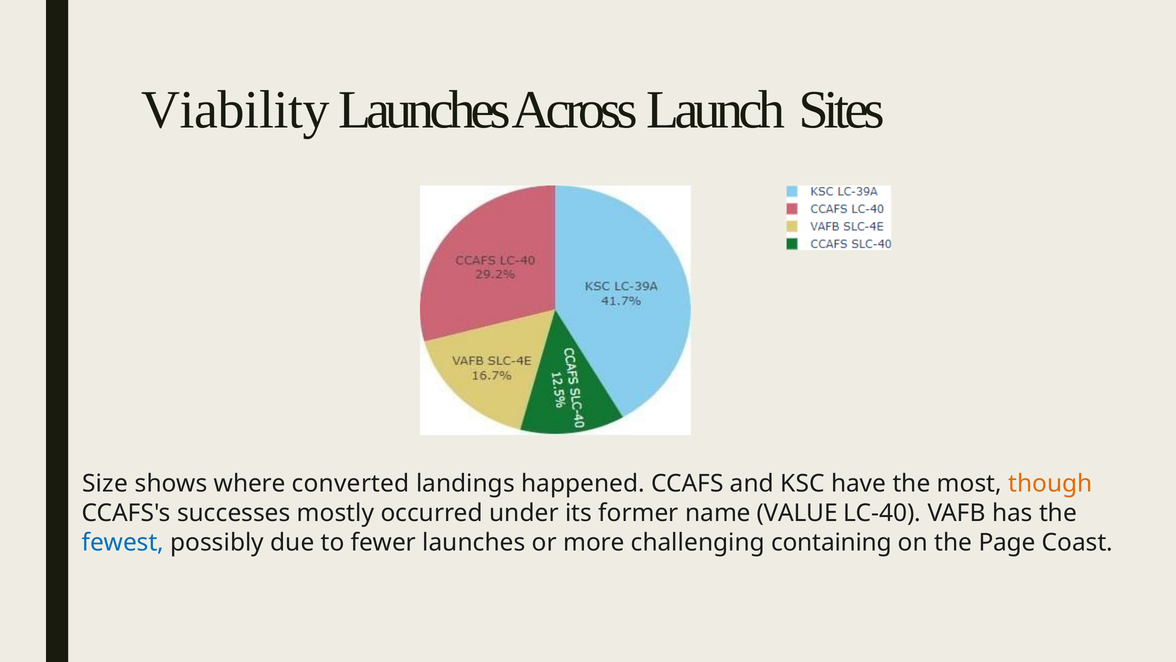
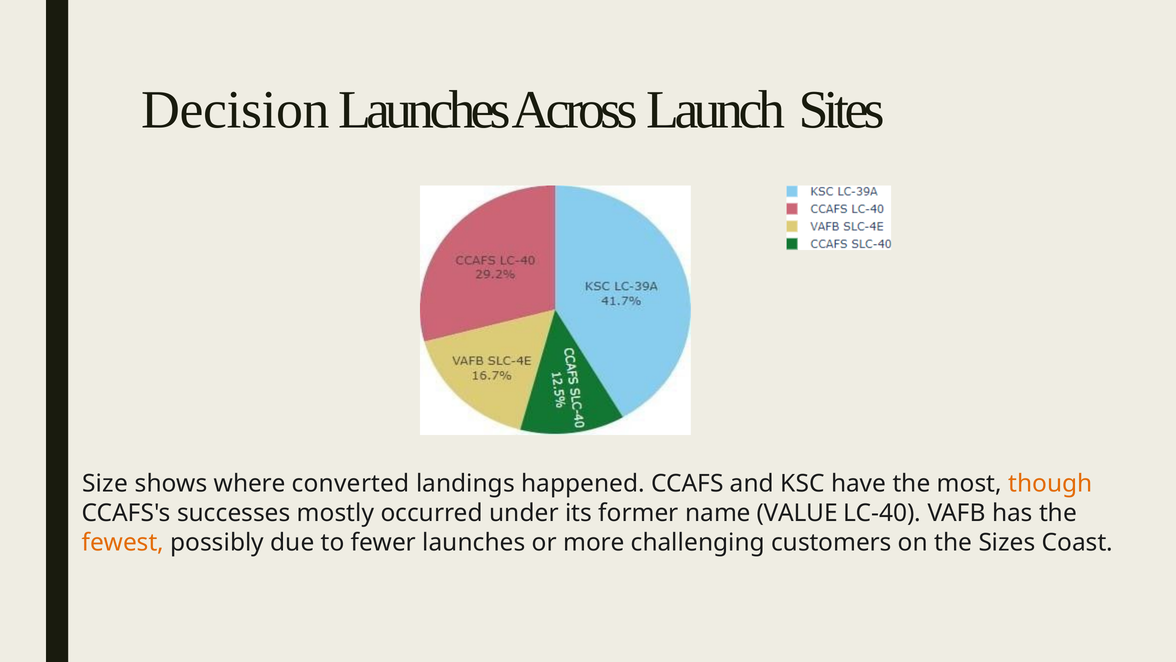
Viability: Viability -> Decision (235, 110)
fewest colour: blue -> orange (123, 542)
containing: containing -> customers (831, 542)
Page: Page -> Sizes (1007, 542)
